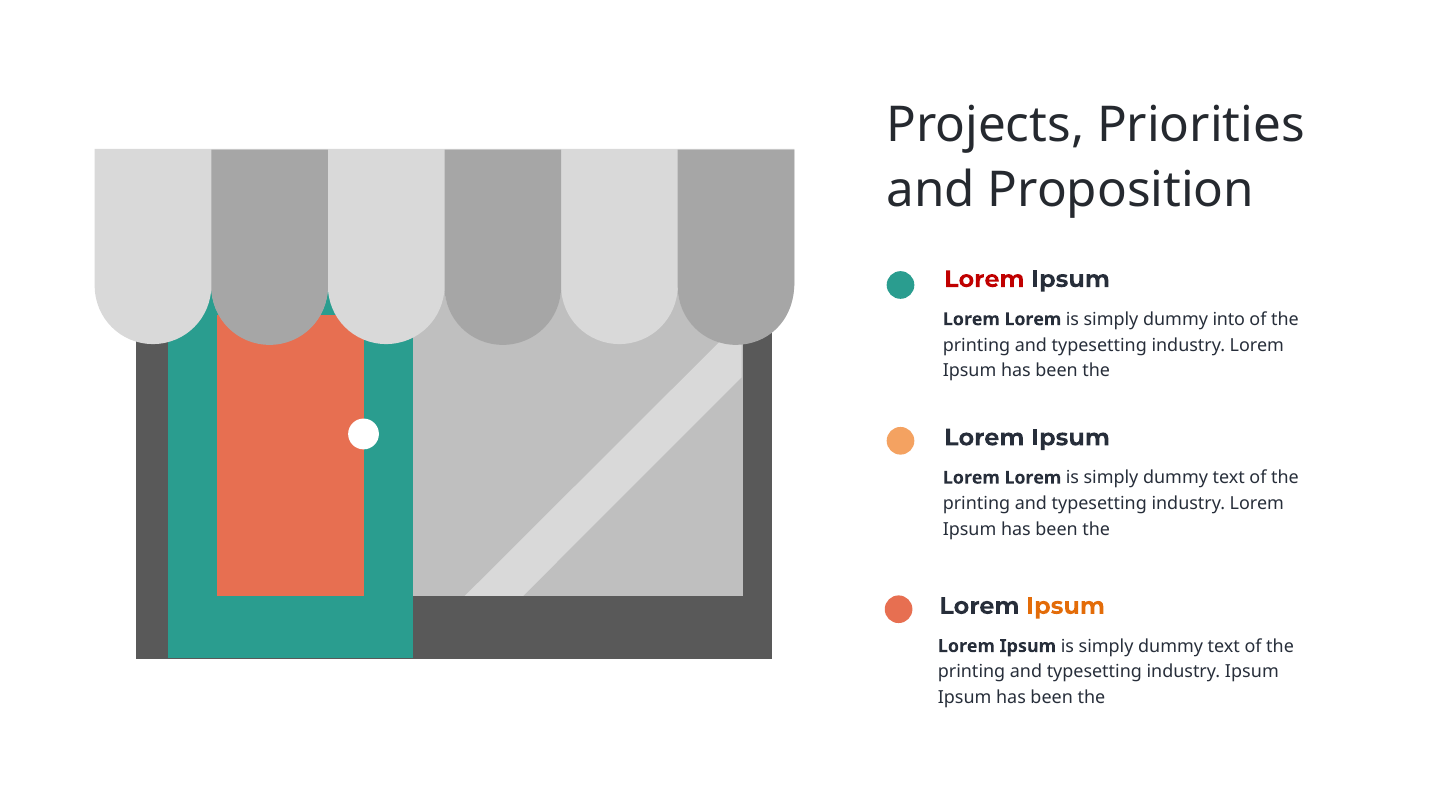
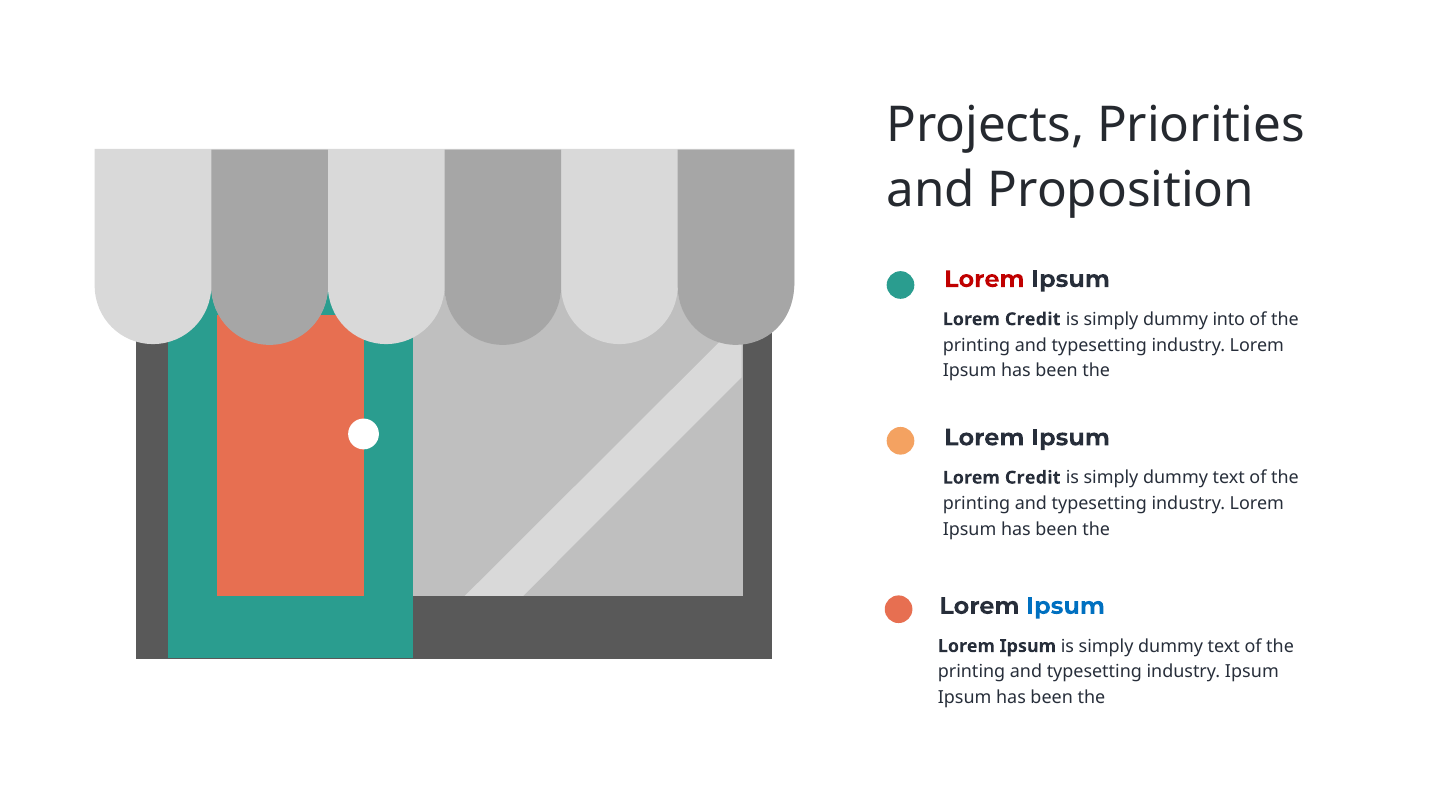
Lorem: Lorem -> Credit (1033, 319)
Lorem: Lorem -> Credit (1033, 478)
Ipsum colour: orange -> blue (1066, 606)
